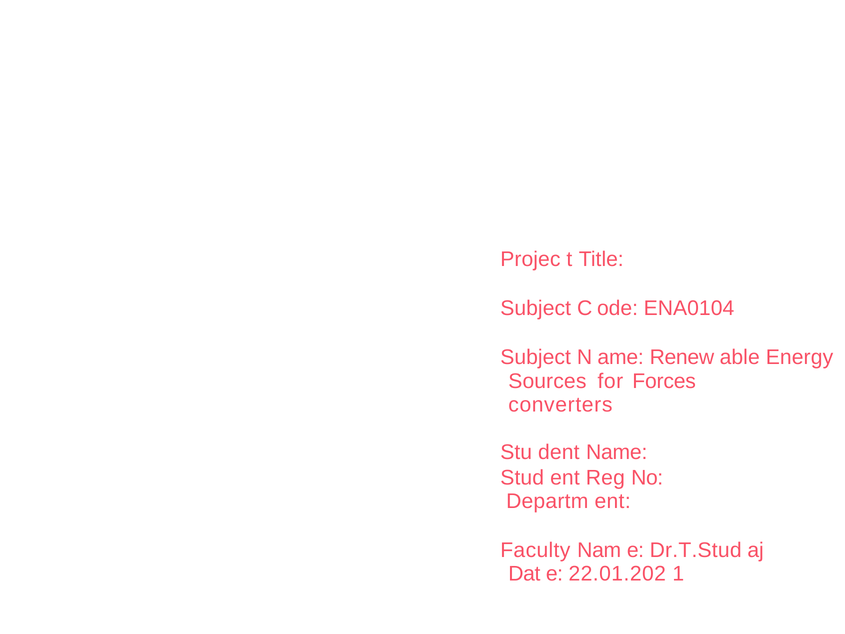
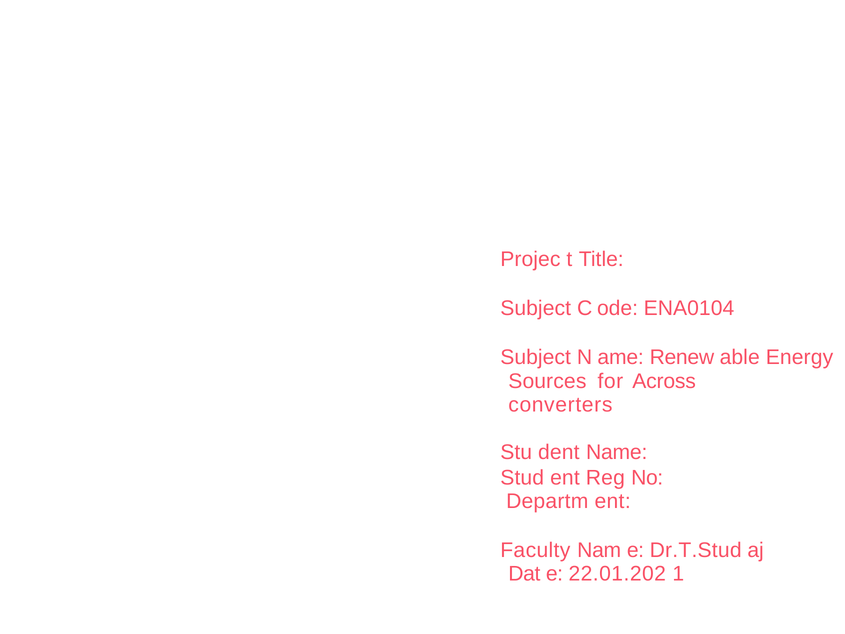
Forces: Forces -> Across (664, 381)
